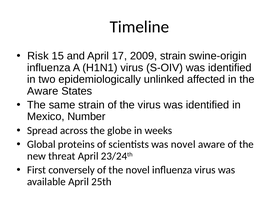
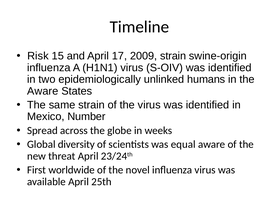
affected: affected -> humans (206, 79)
proteins: proteins -> diversity (76, 145)
was novel: novel -> equal (183, 145)
conversely: conversely -> worldwide (72, 170)
